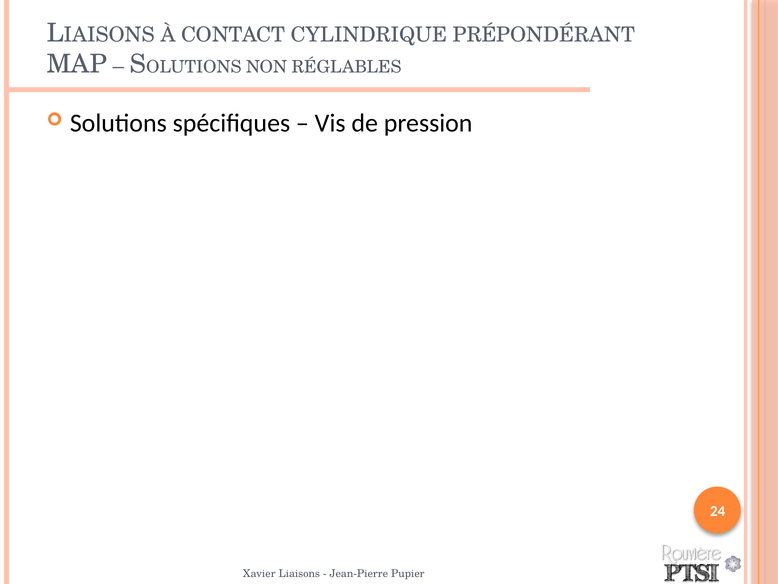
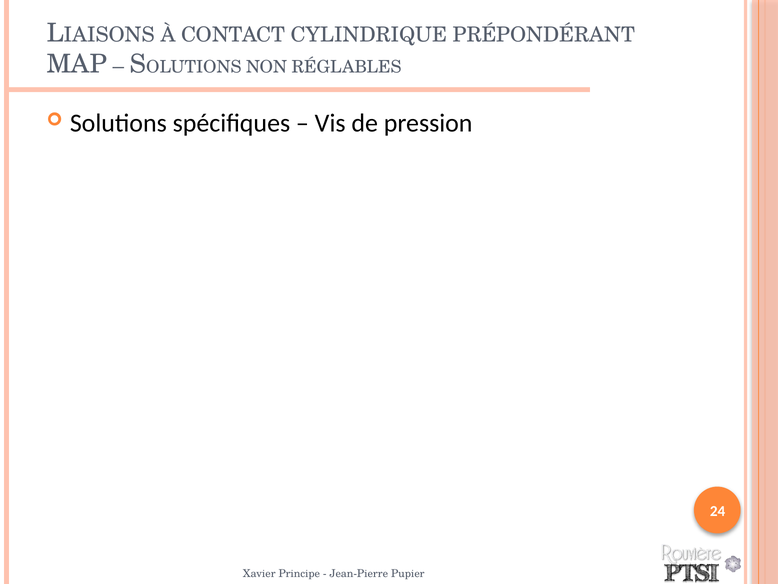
Liaisons: Liaisons -> Principe (299, 573)
